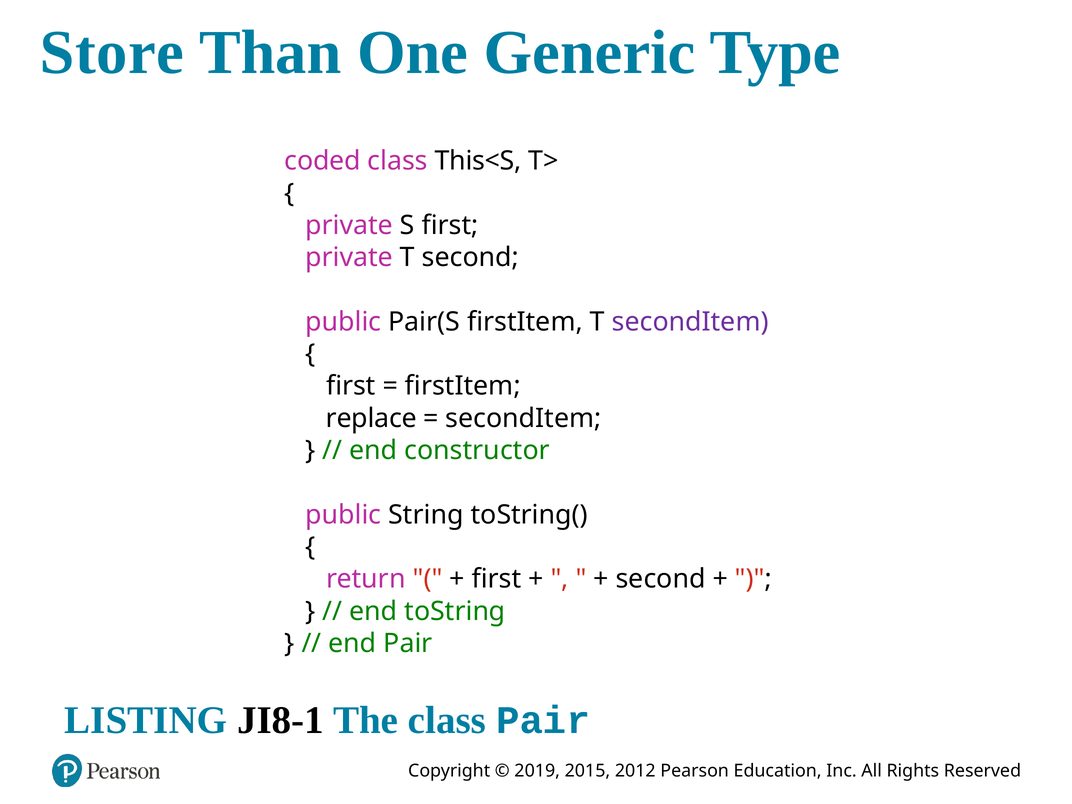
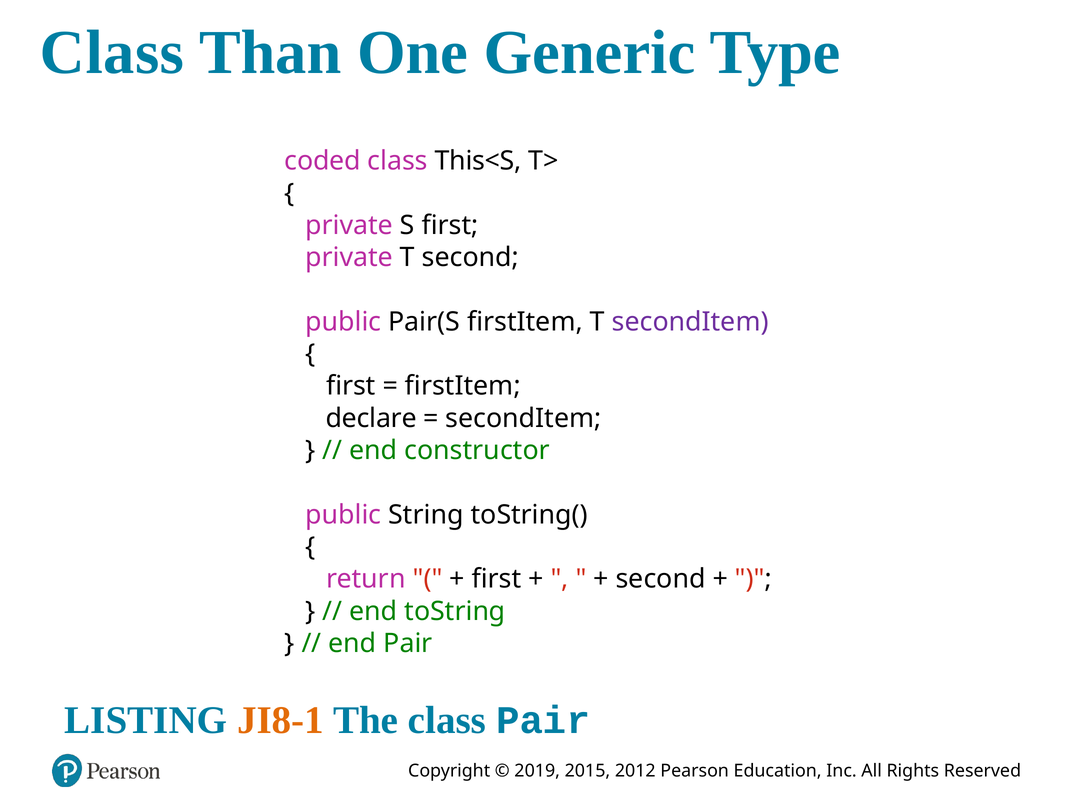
Store: Store -> Class (112, 53)
replace: replace -> declare (371, 418)
JI8-1 colour: black -> orange (281, 720)
